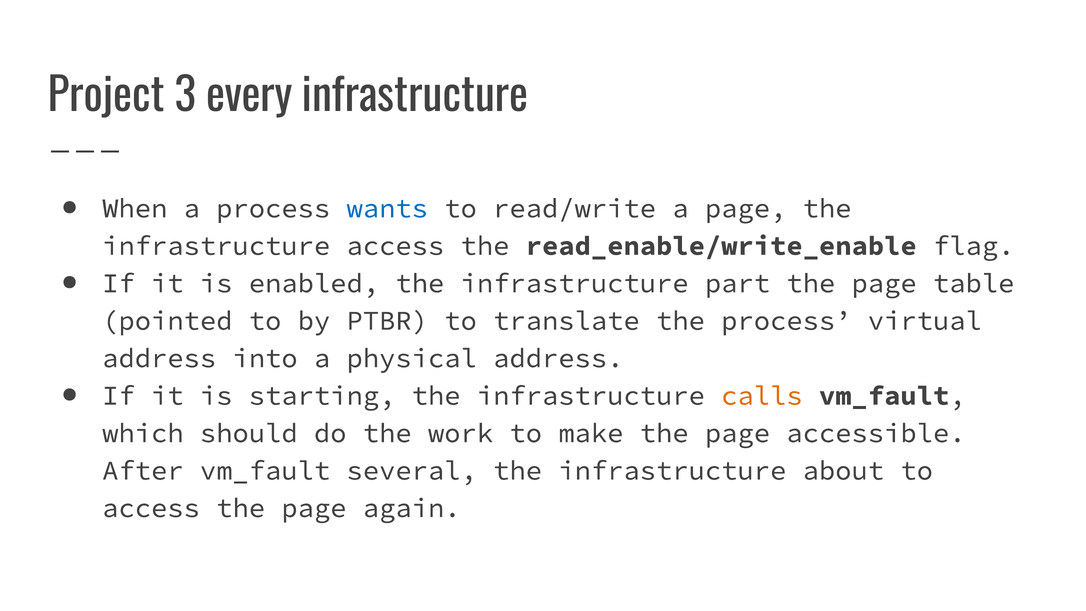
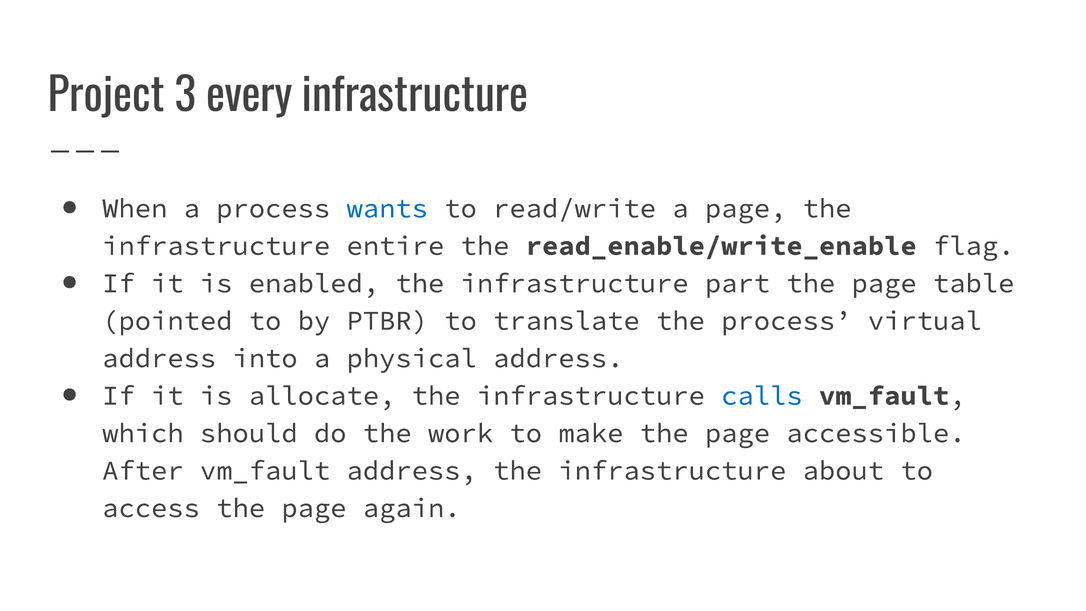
infrastructure access: access -> entire (395, 246)
starting: starting -> allocate (322, 396)
calls colour: orange -> blue (762, 396)
vm_fault several: several -> address (412, 471)
